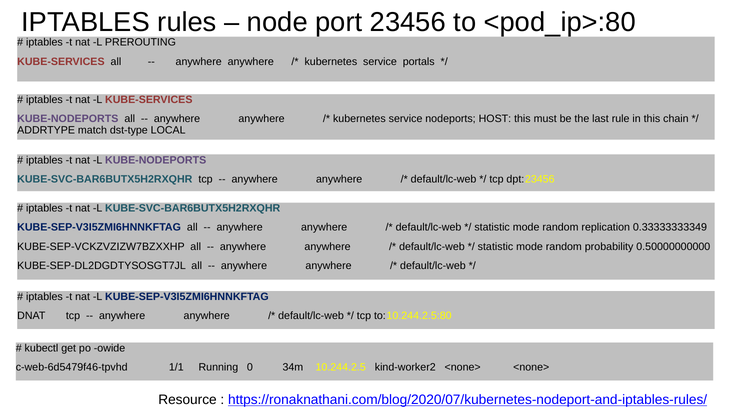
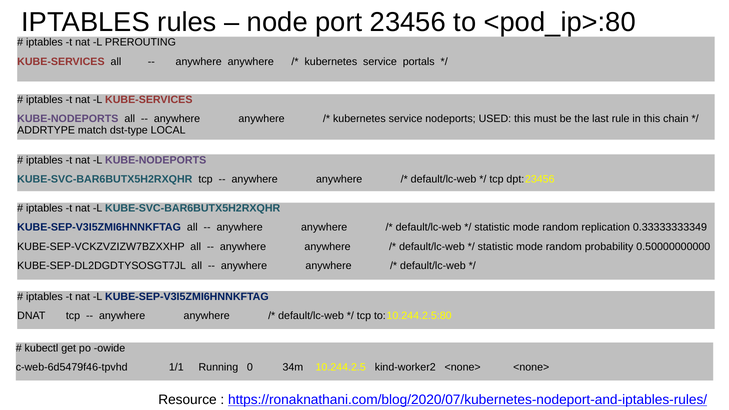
HOST: HOST -> USED (495, 119)
